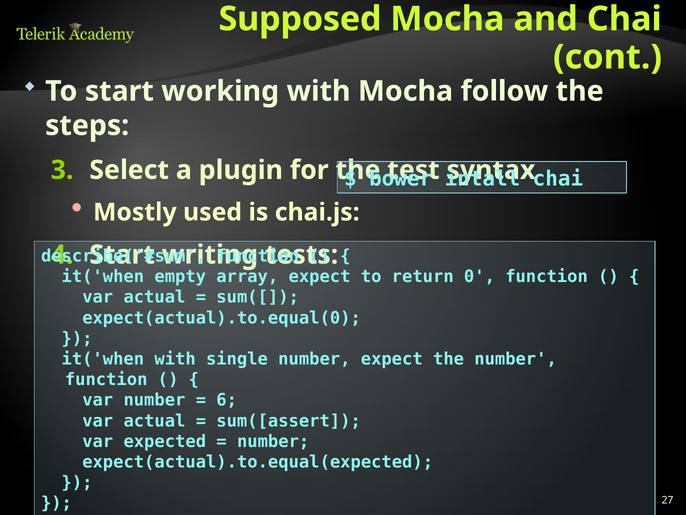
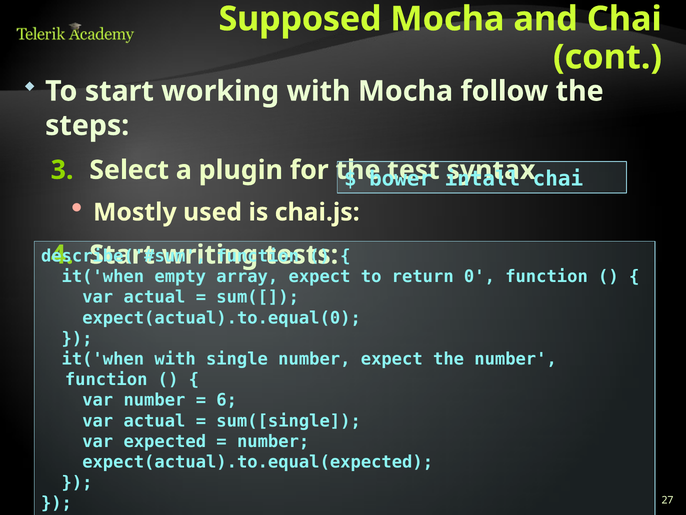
sum([assert: sum([assert -> sum([single (289, 421)
